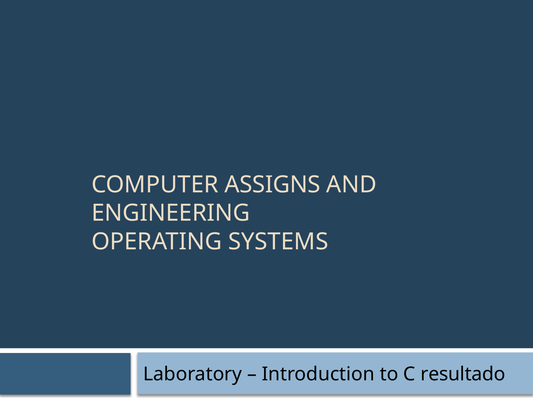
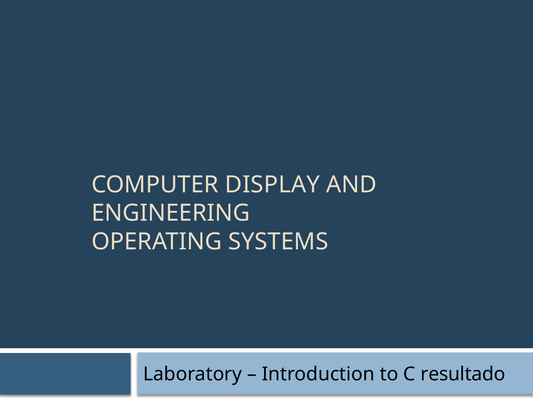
ASSIGNS: ASSIGNS -> DISPLAY (272, 185)
